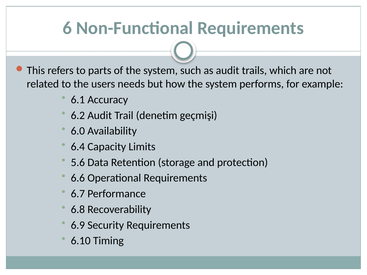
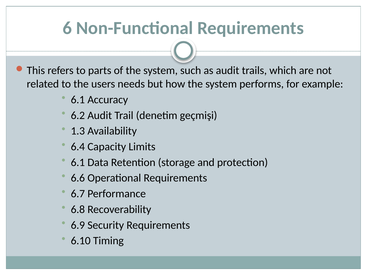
6.0: 6.0 -> 1.3 (78, 131)
5.6: 5.6 -> 6.1 (78, 163)
